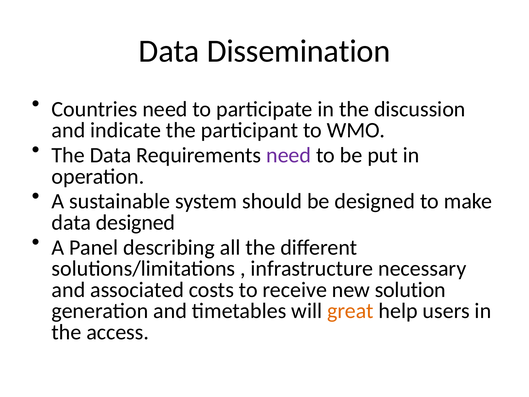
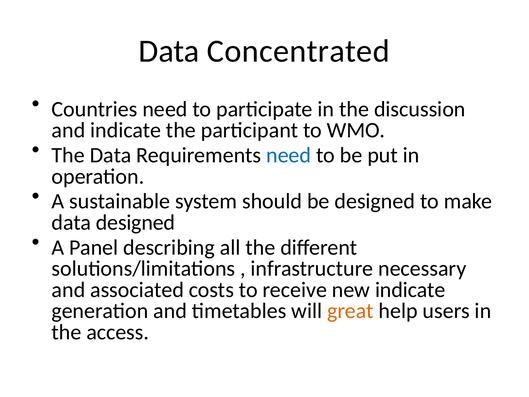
Dissemination: Dissemination -> Concentrated (298, 51)
need colour: purple -> blue (289, 155)
new solution: solution -> indicate (410, 290)
